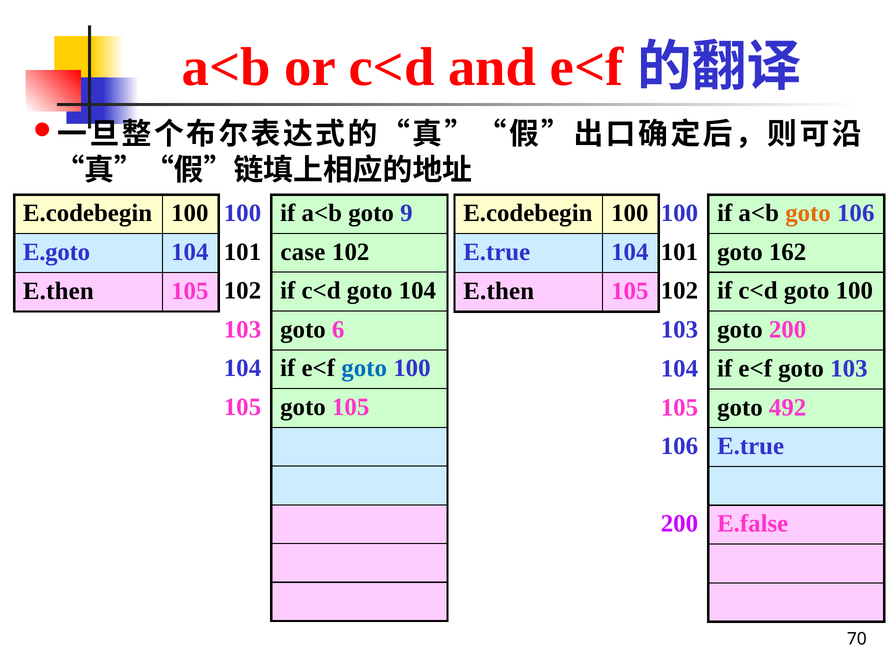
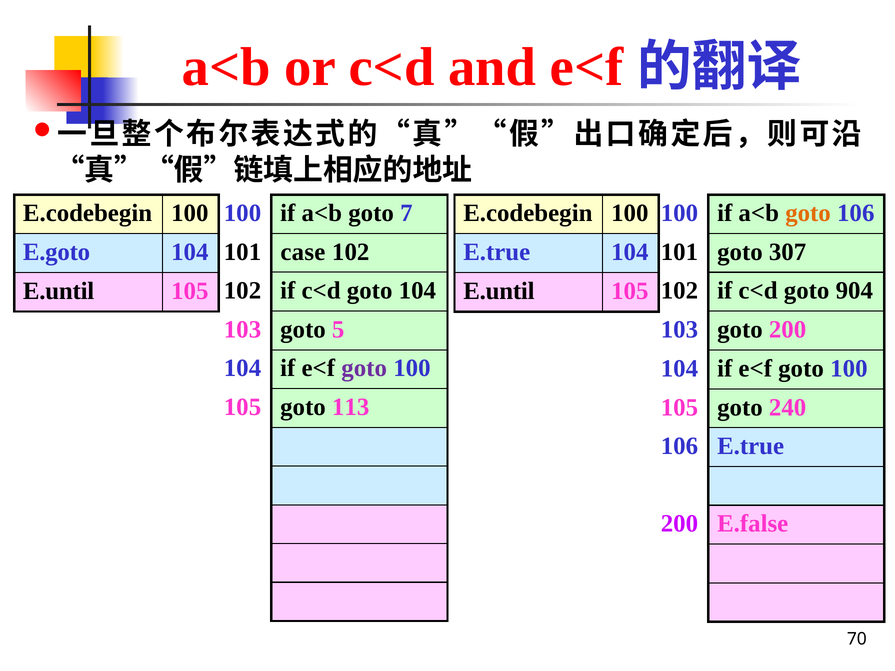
9: 9 -> 7 (406, 213)
162: 162 -> 307 (788, 252)
c<d goto 100: 100 -> 904 (854, 291)
E.then: E.then -> E.until (59, 291)
E.then: E.then -> E.until (499, 291)
6: 6 -> 5 (338, 329)
goto colour: blue -> purple (364, 368)
103: 103 -> 100 (849, 369)
goto 105: 105 -> 113 (351, 407)
492: 492 -> 240 (788, 407)
